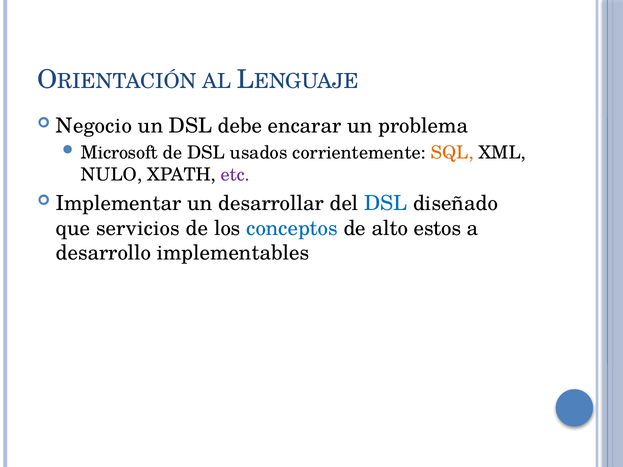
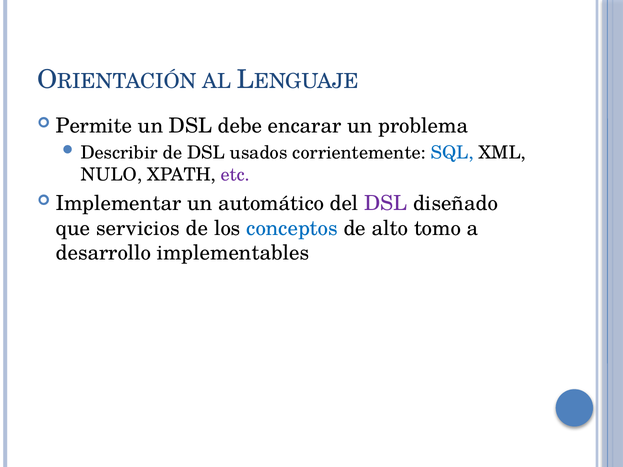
Negocio: Negocio -> Permite (94, 126)
Microsoft: Microsoft -> Describir (119, 153)
SQL colour: orange -> blue (452, 153)
desarrollar: desarrollar -> automático (271, 203)
DSL colour: blue -> purple (386, 203)
estos: estos -> tomo (437, 228)
